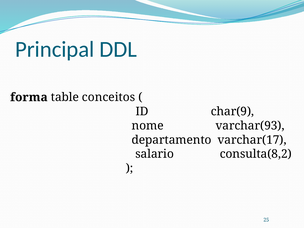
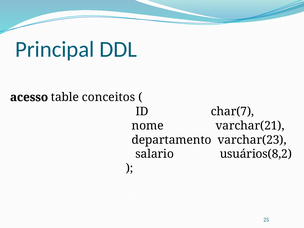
forma: forma -> acesso (29, 97)
char(9: char(9 -> char(7 (232, 111)
varchar(93: varchar(93 -> varchar(21 (250, 126)
varchar(17: varchar(17 -> varchar(23 (252, 140)
consulta(8,2: consulta(8,2 -> usuários(8,2 (256, 154)
